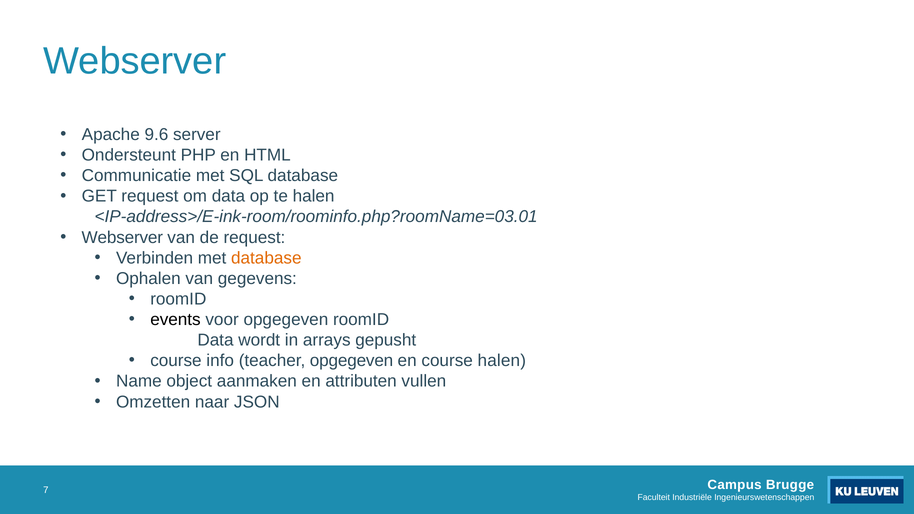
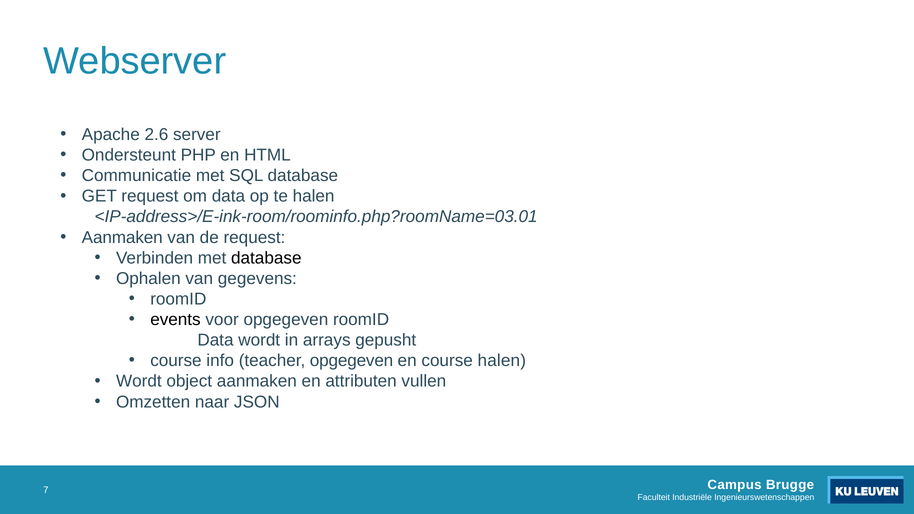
9.6: 9.6 -> 2.6 (156, 135)
Webserver: Webserver -> Aanmaken (122, 237)
database colour: orange -> black (266, 258)
Name: Name -> Wordt (139, 381)
